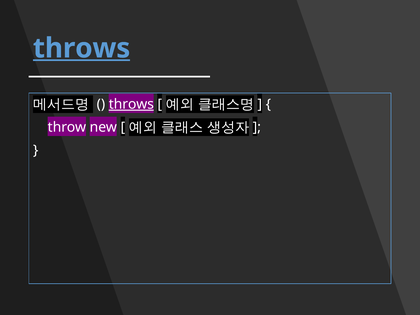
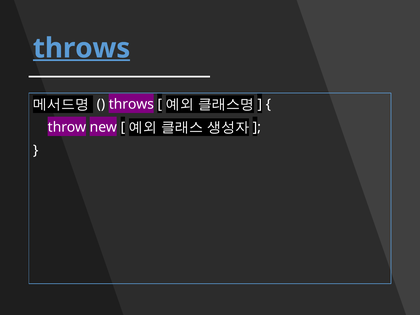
throws underline: present -> none (131, 104)
